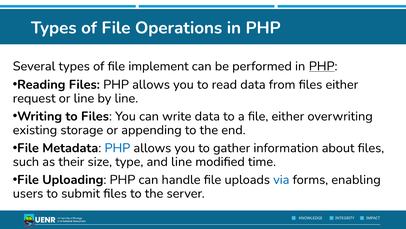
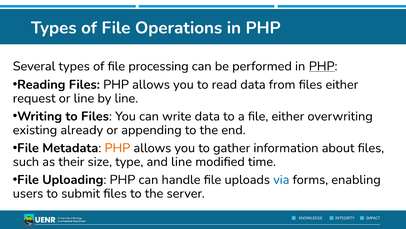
implement: implement -> processing (159, 66)
storage: storage -> already (82, 130)
PHP colour: blue -> orange (117, 148)
